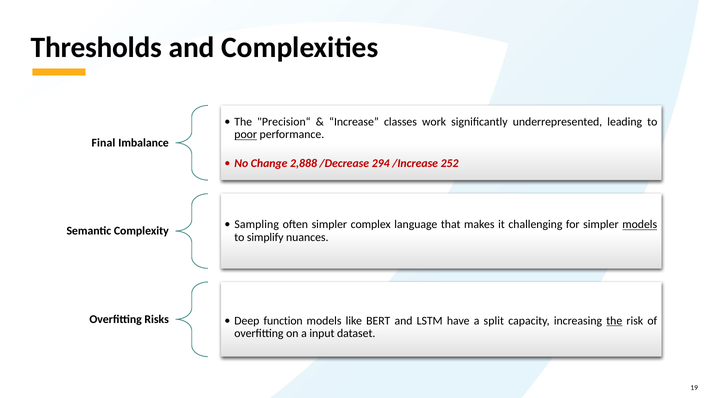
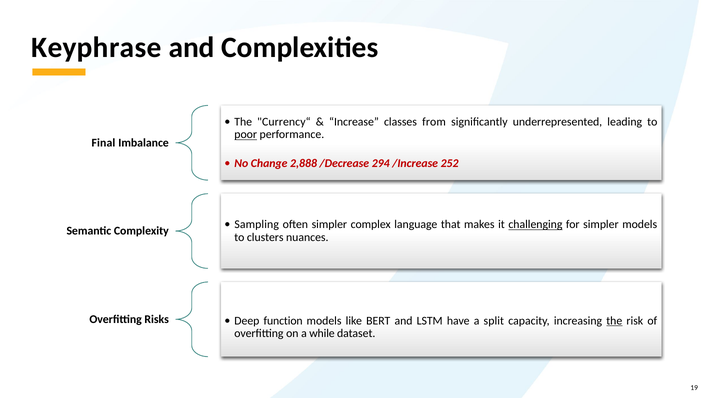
Thresholds: Thresholds -> Keyphrase (96, 47)
Precision“: Precision“ -> Currency“ (284, 122)
work: work -> from (434, 122)
challenging underline: none -> present (535, 224)
models underline: present -> none (640, 224)
simplify: simplify -> clusters (265, 237)
input: input -> while (322, 333)
